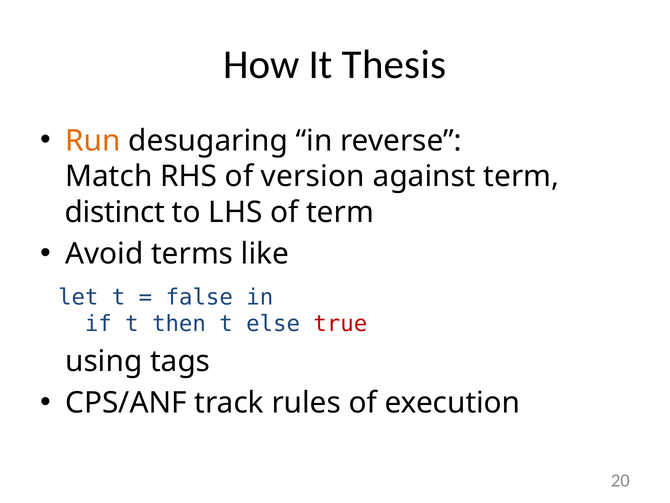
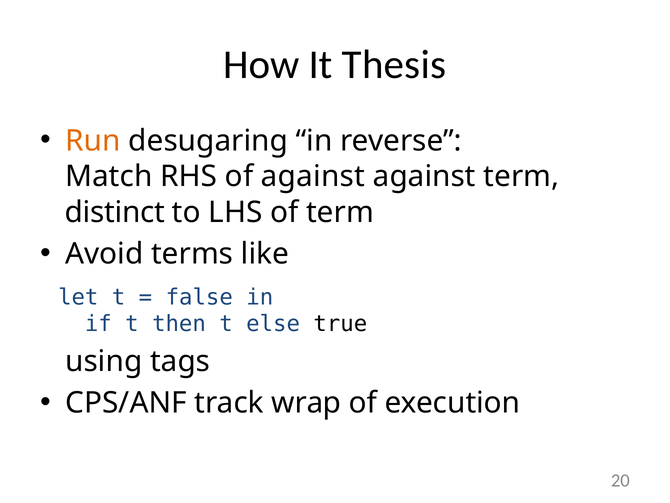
of version: version -> against (313, 176)
true colour: red -> black (340, 324)
rules: rules -> wrap (306, 403)
